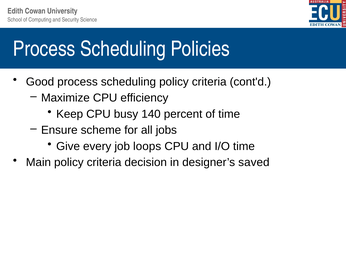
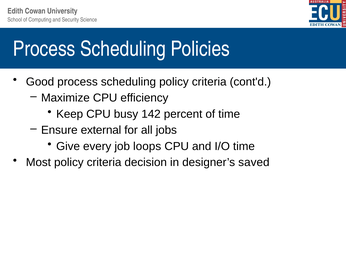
140: 140 -> 142 (151, 114)
scheme: scheme -> external (101, 130)
Main: Main -> Most (38, 163)
